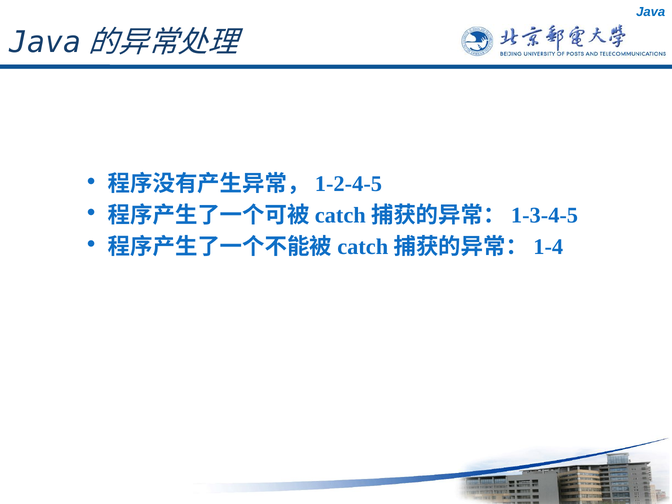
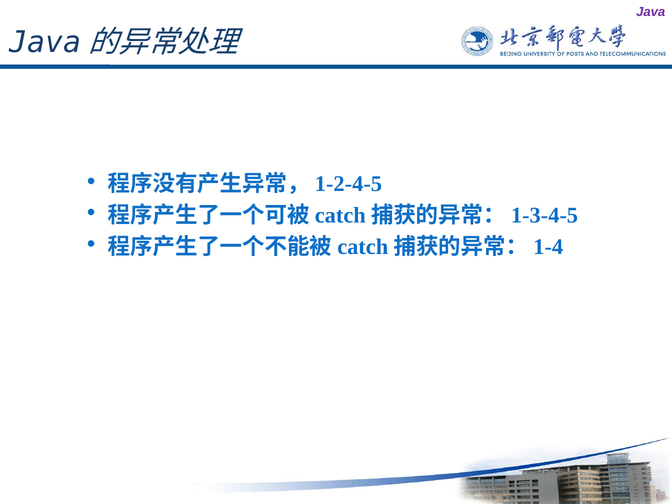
Java colour: blue -> purple (651, 12)
